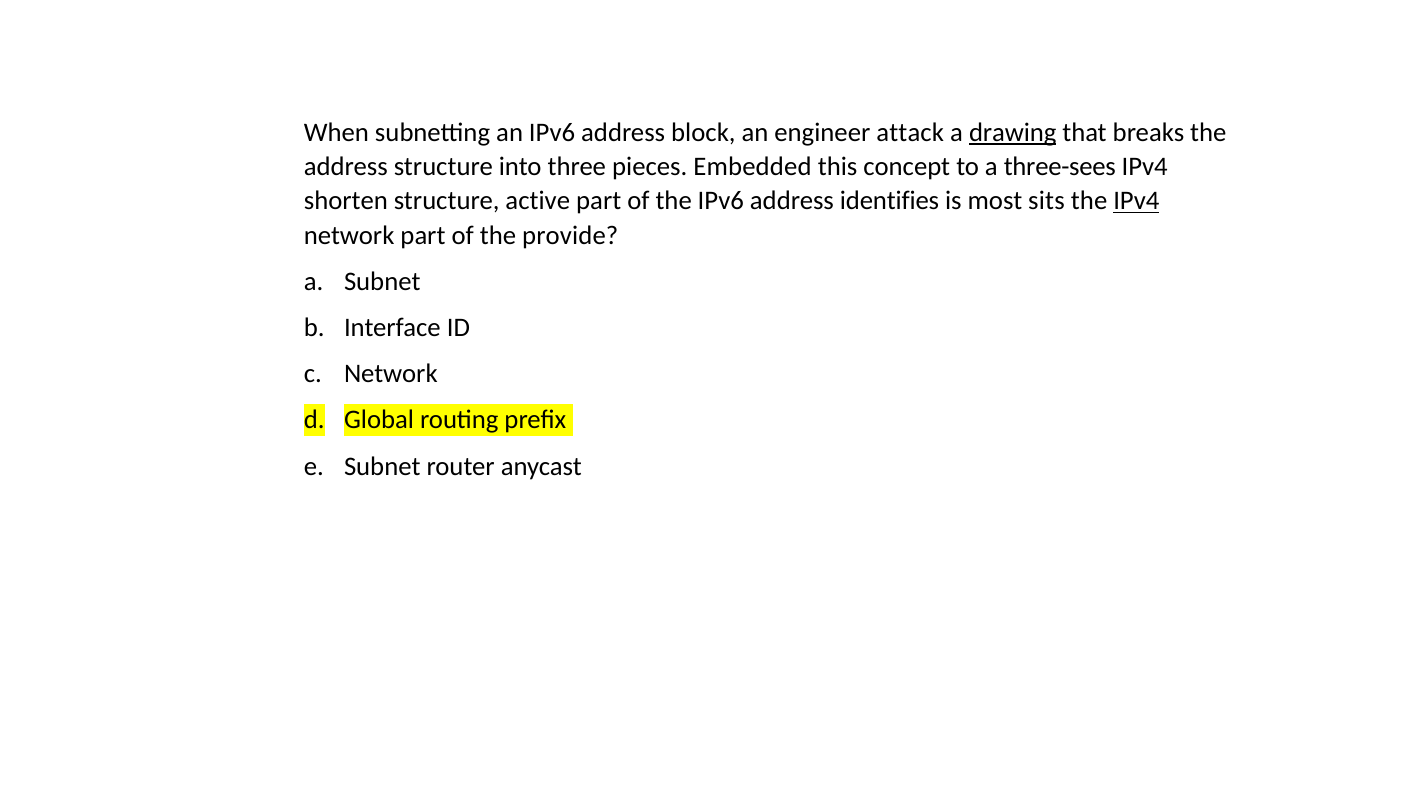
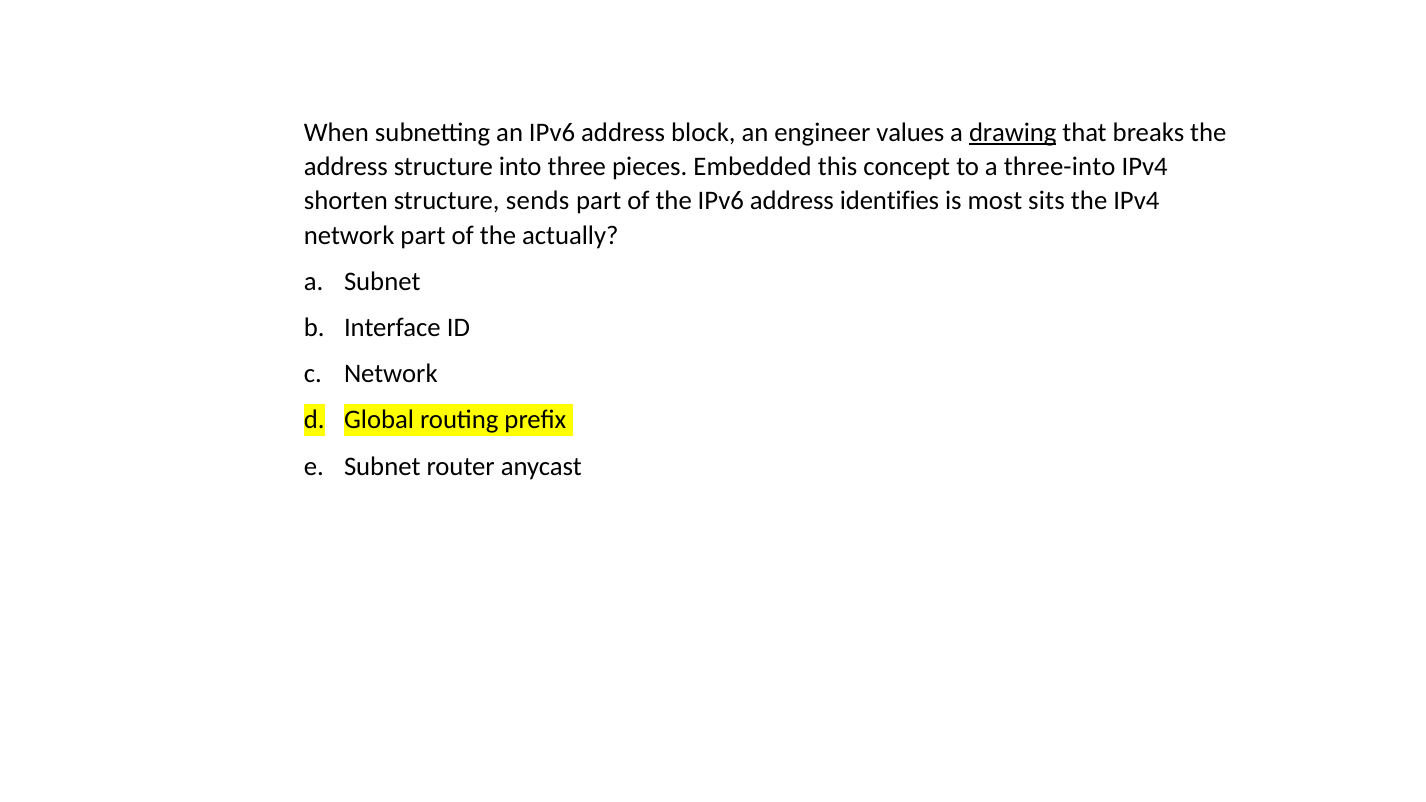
attack: attack -> values (910, 133)
three-sees: three-sees -> three-into (1060, 167)
active: active -> sends (538, 201)
IPv4 underline: present -> none (1136, 201)
provide: provide -> actually (570, 235)
